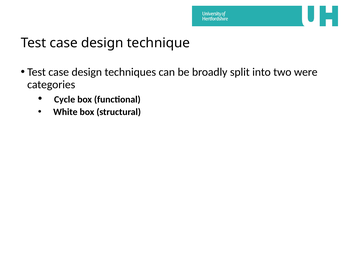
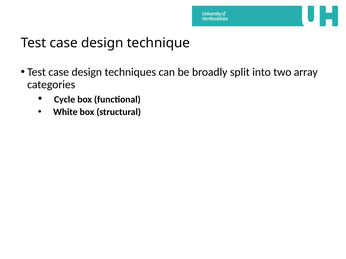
were: were -> array (306, 72)
